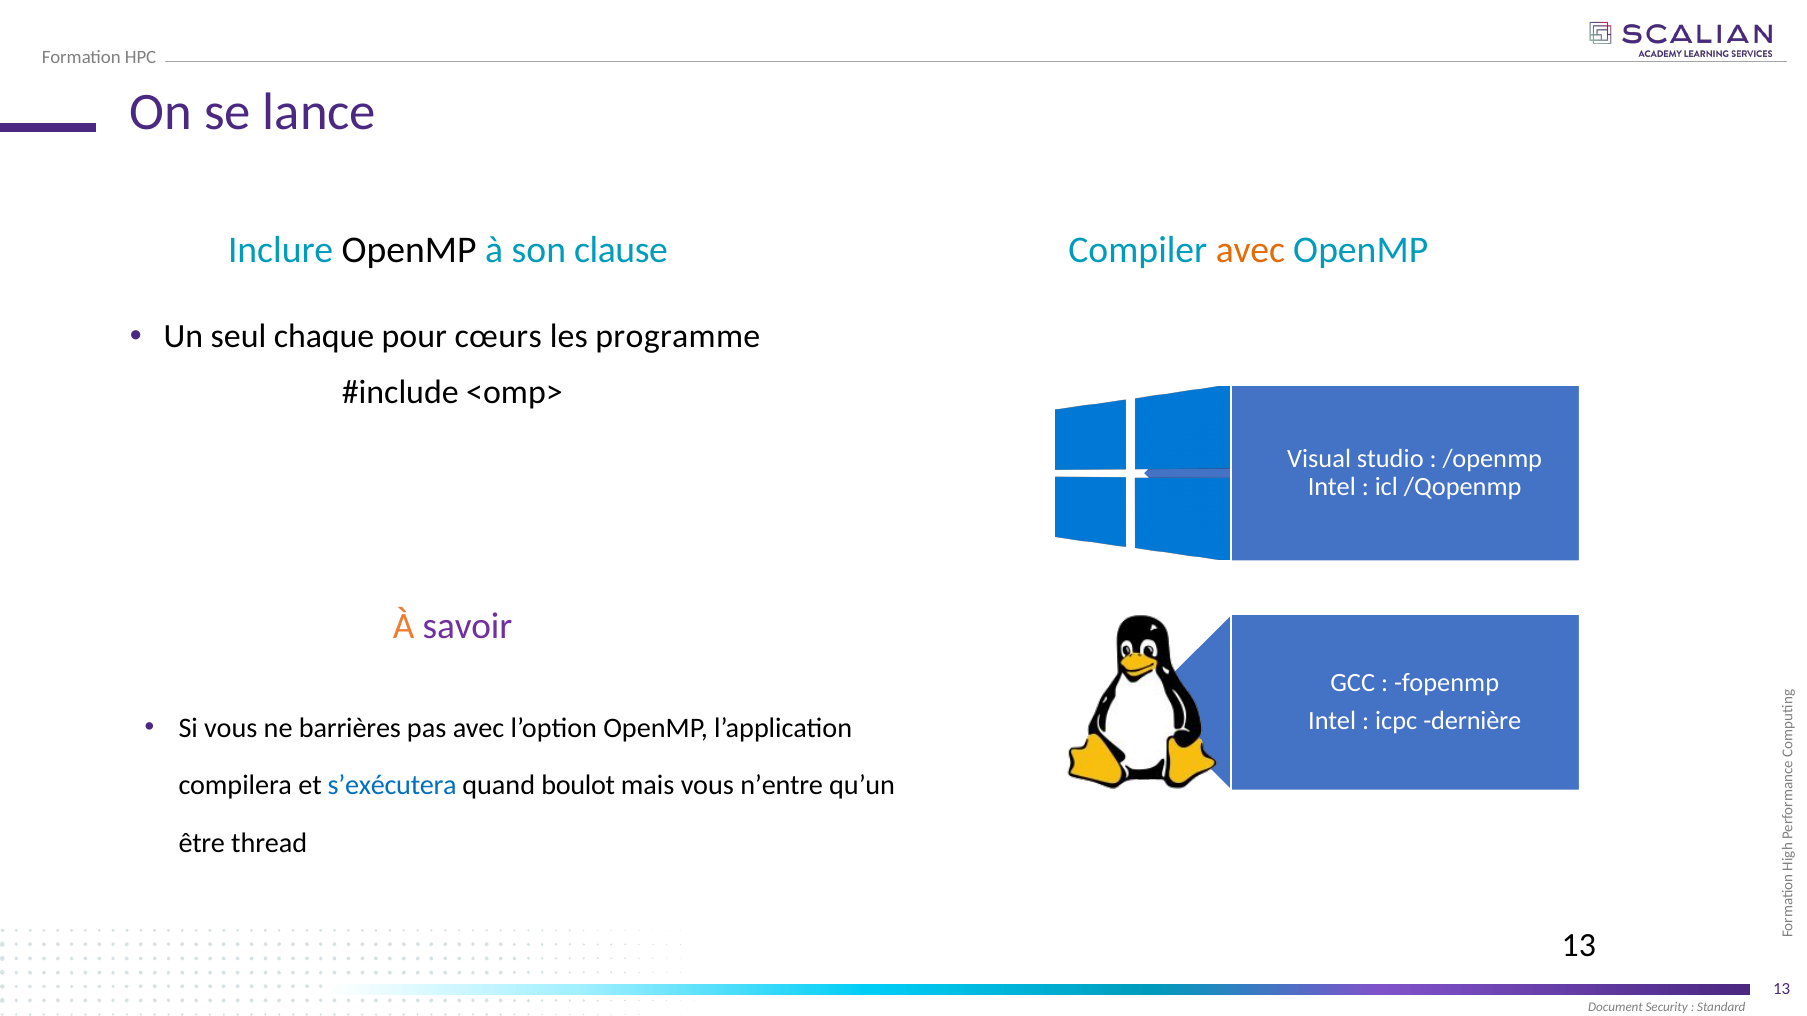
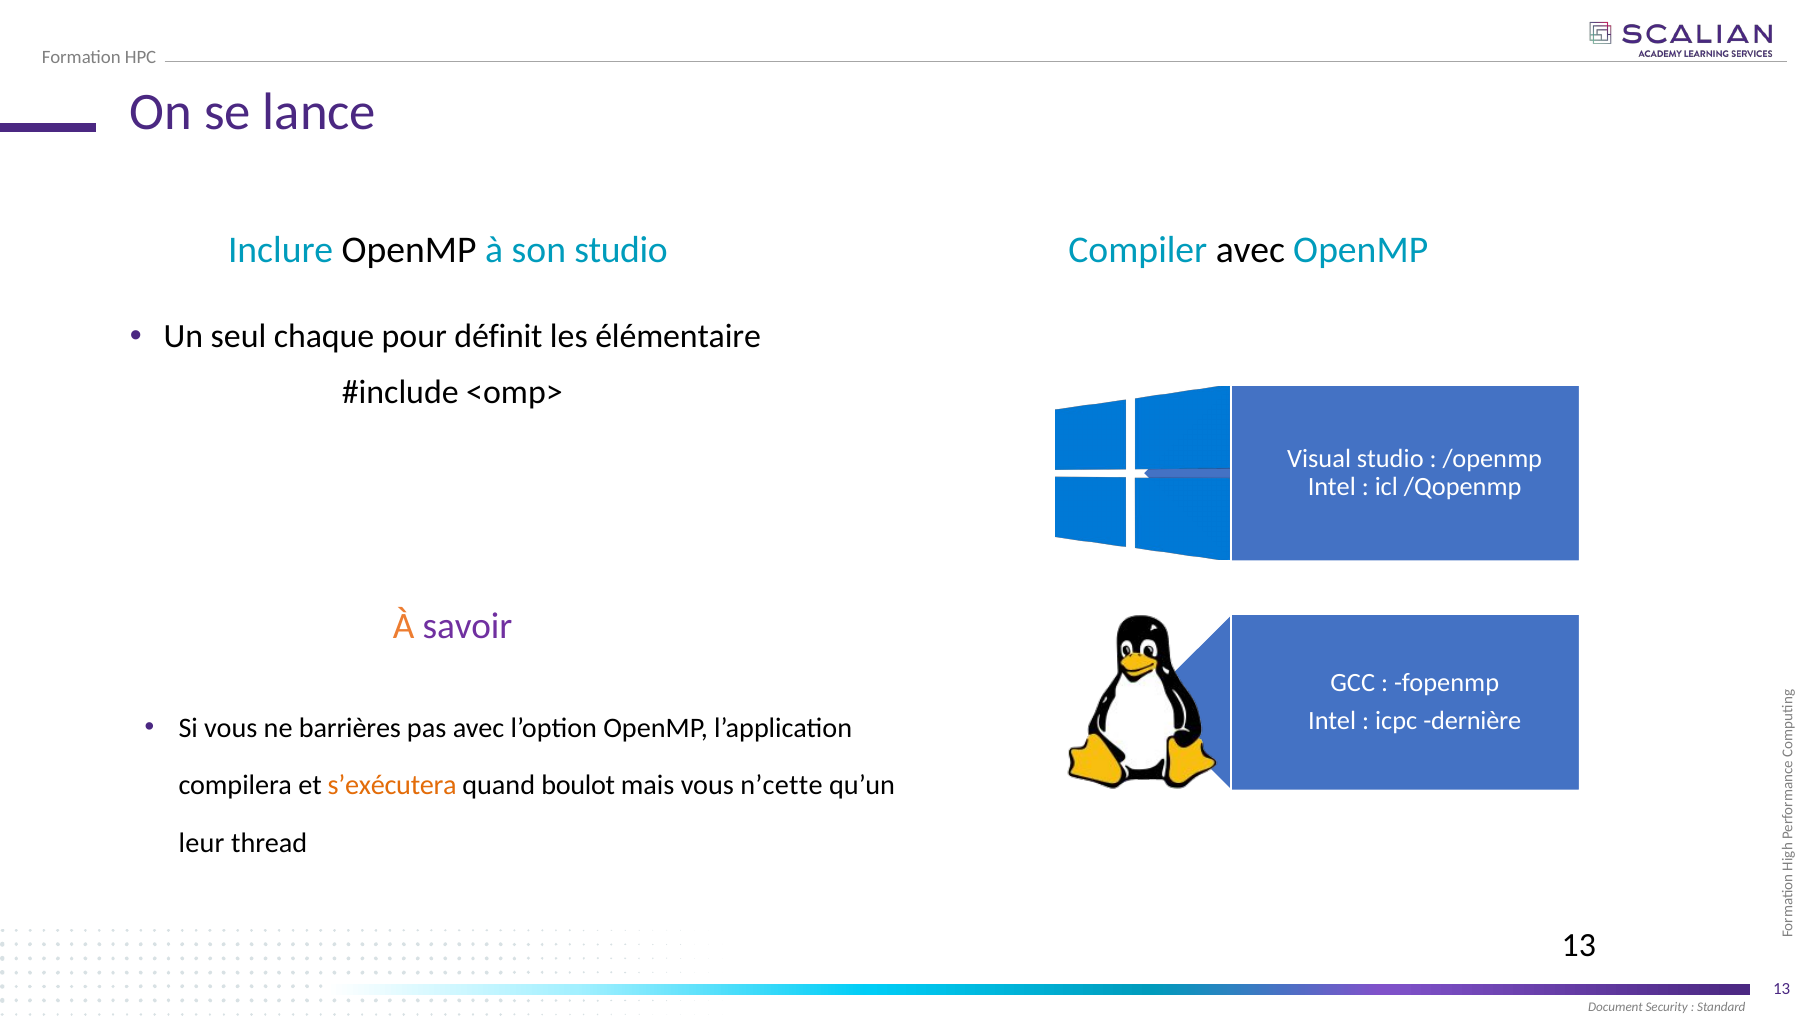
son clause: clause -> studio (621, 250)
avec colour: orange -> black (1250, 250)
cœurs: cœurs -> définit (498, 337)
programme: programme -> élémentaire (678, 337)
s’exécutera colour: blue -> orange (392, 786)
n’entre: n’entre -> n’cette (781, 786)
être: être -> leur (201, 843)
